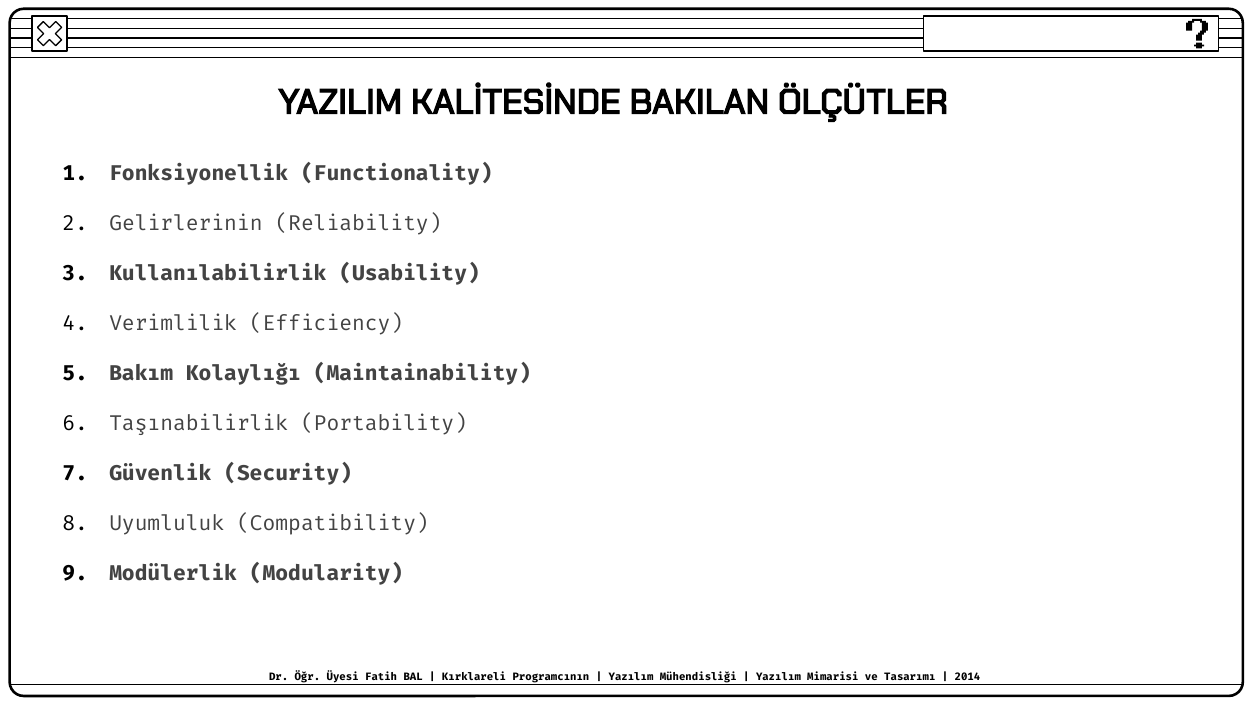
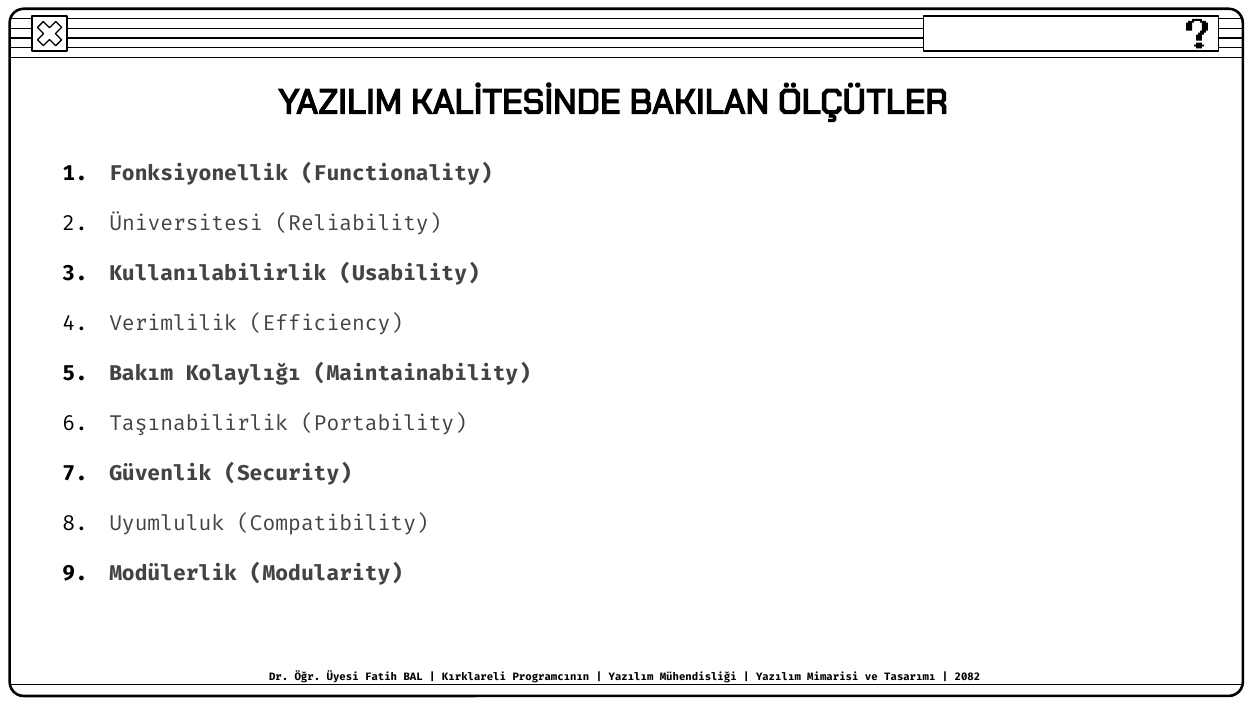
Gelirlerinin: Gelirlerinin -> Üniversitesi (186, 223)
2014: 2014 -> 2082 (967, 677)
